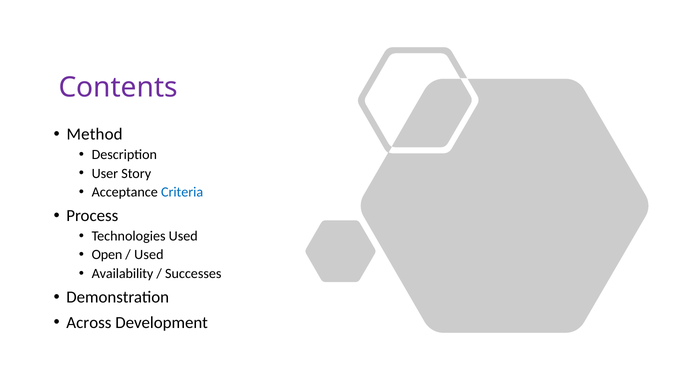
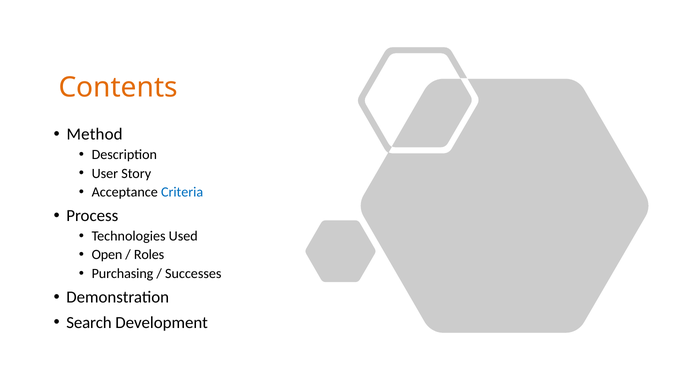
Contents colour: purple -> orange (118, 88)
Used: Used -> Roles (149, 255)
Availability: Availability -> Purchasing (122, 274)
Across: Across -> Search (89, 323)
